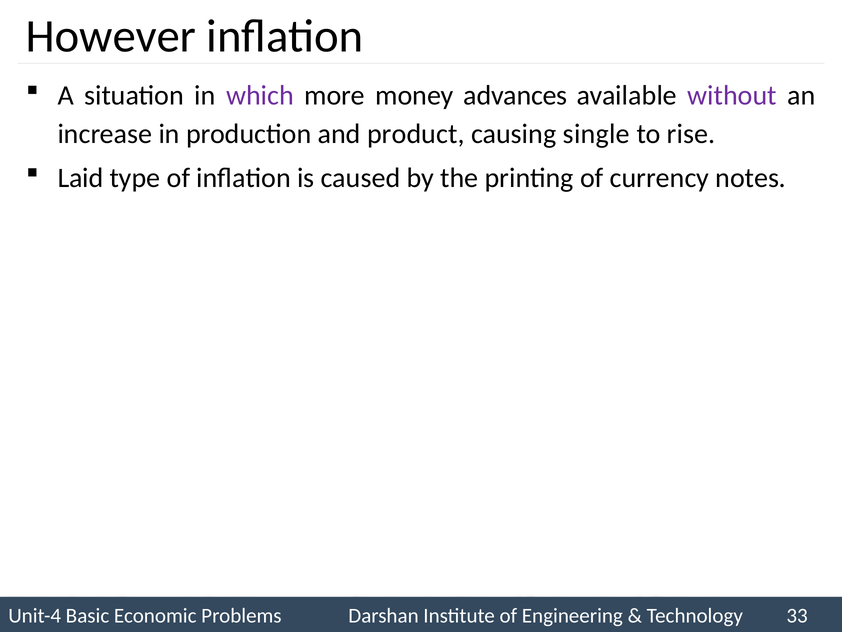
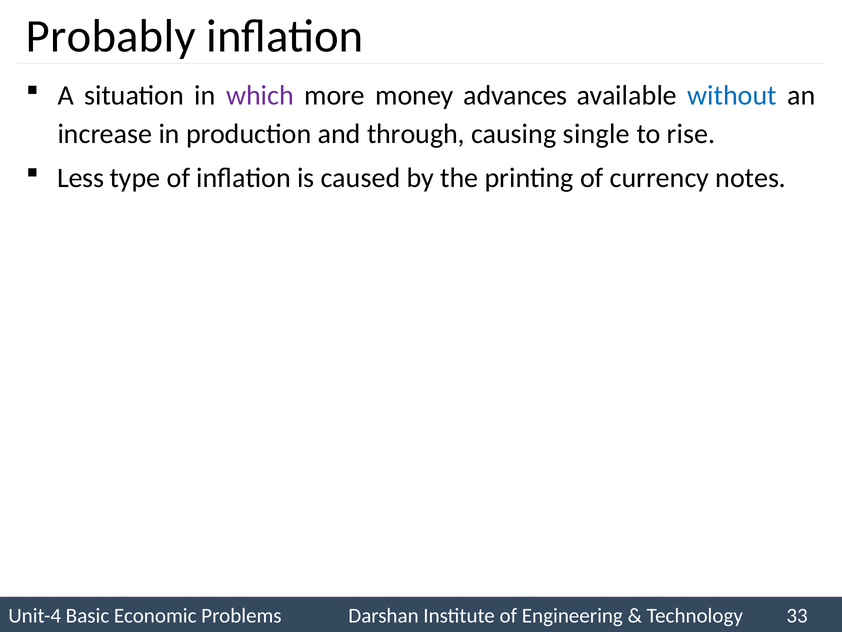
However: However -> Probably (111, 36)
without colour: purple -> blue (732, 95)
product: product -> through (416, 134)
Laid: Laid -> Less (81, 178)
